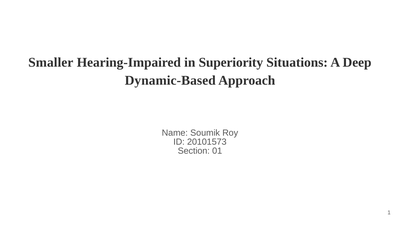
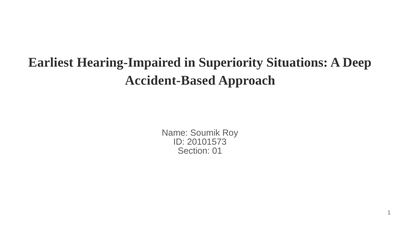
Smaller: Smaller -> Earliest (51, 62)
Dynamic-Based: Dynamic-Based -> Accident-Based (170, 80)
